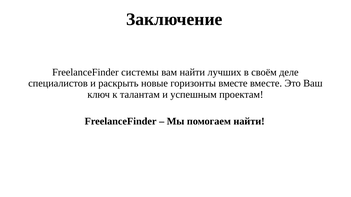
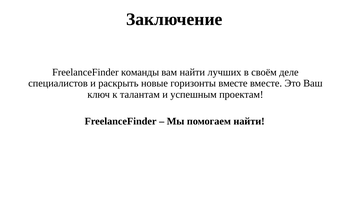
системы: системы -> команды (140, 72)
